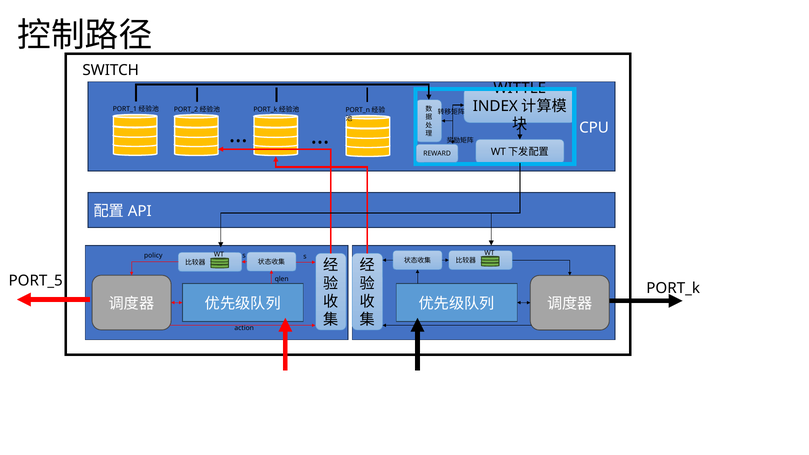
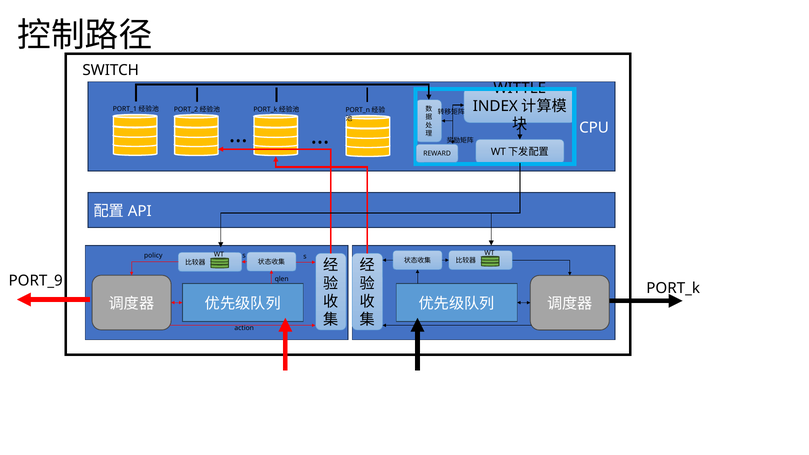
PORT_5: PORT_5 -> PORT_9 (36, 281)
